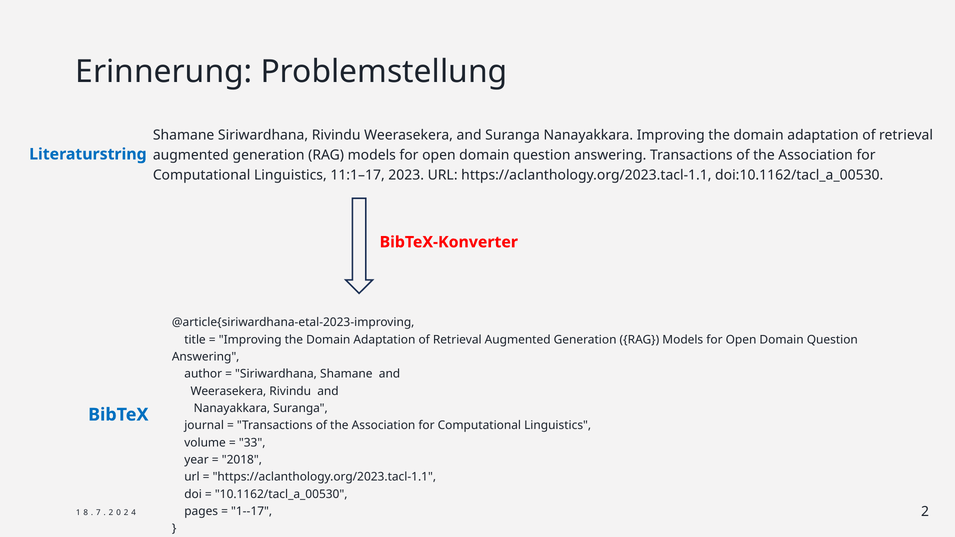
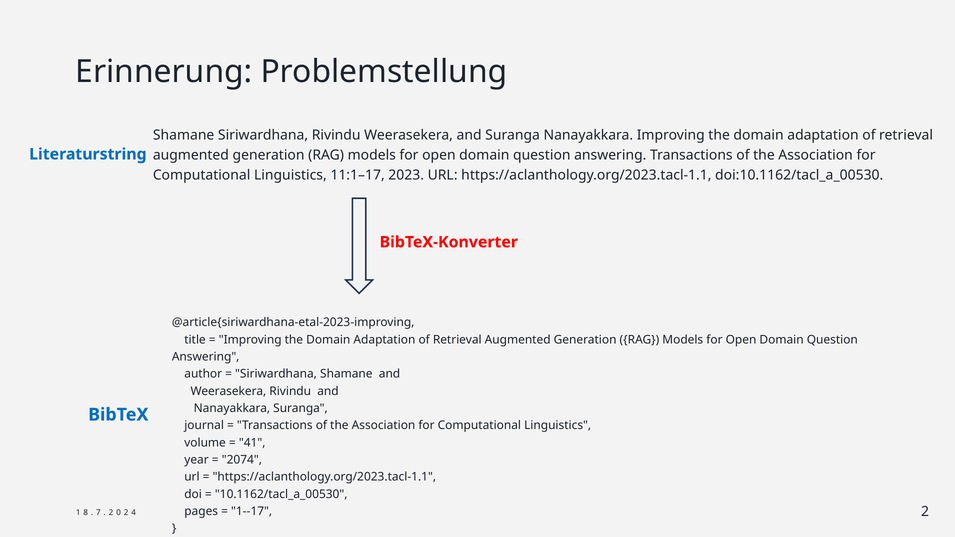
33: 33 -> 41 (252, 443)
2018: 2018 -> 2074 (242, 460)
